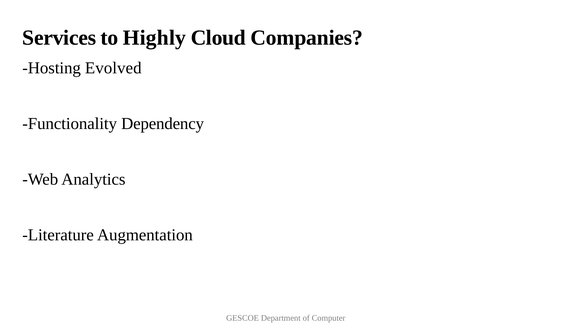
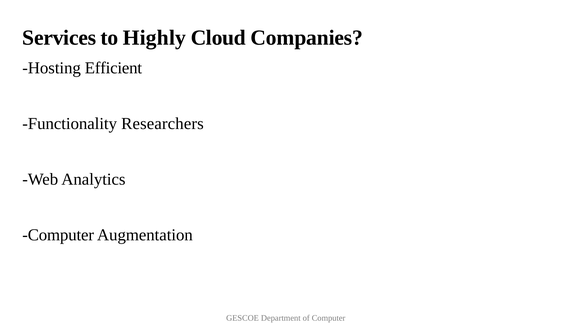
Evolved: Evolved -> Efficient (113, 68)
Dependency: Dependency -> Researchers (162, 124)
Literature: Literature -> Computer (58, 235)
